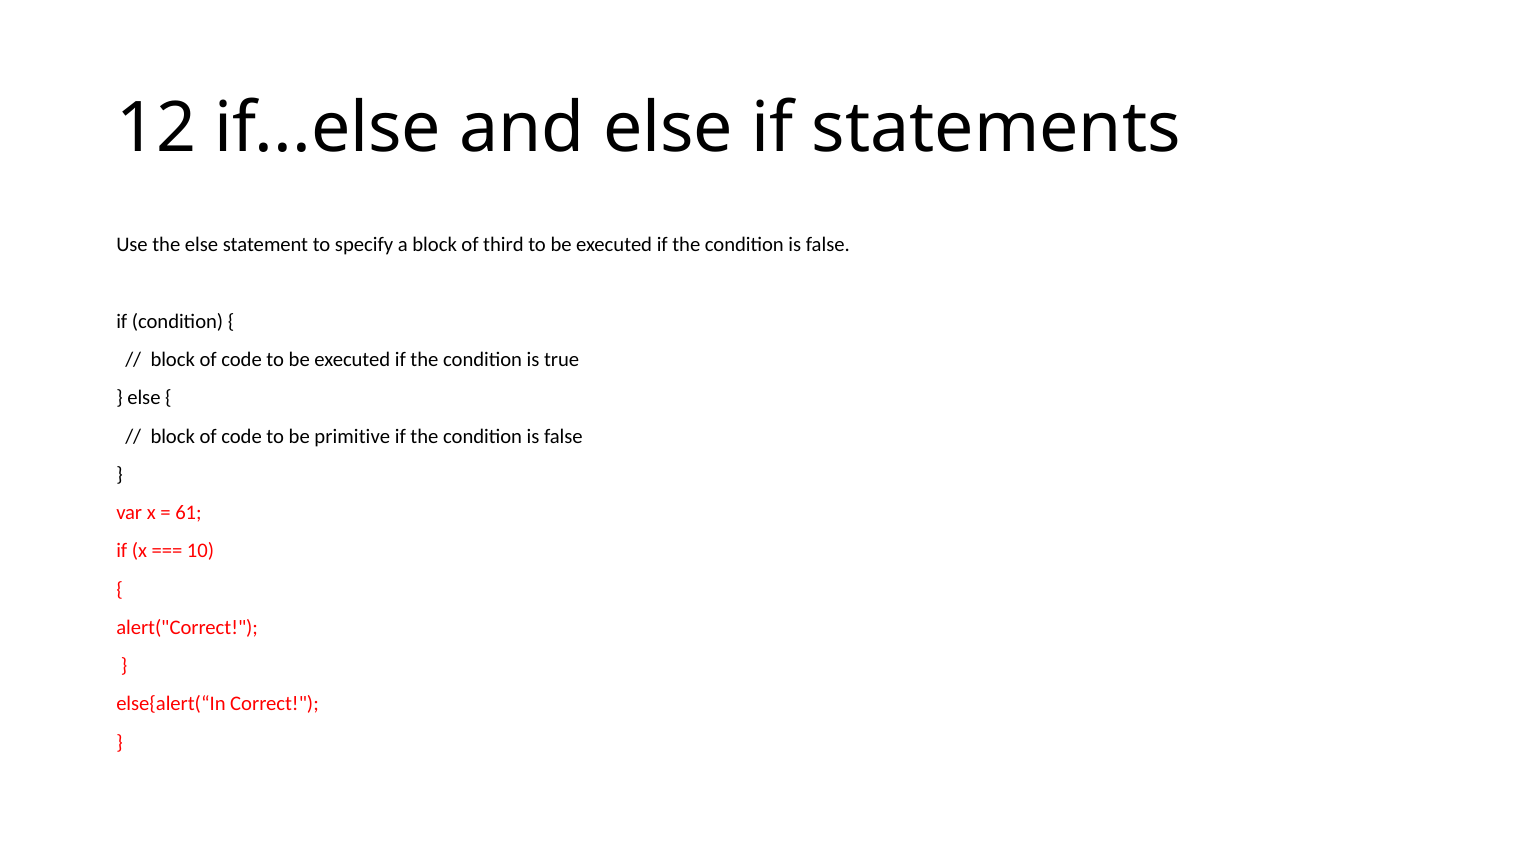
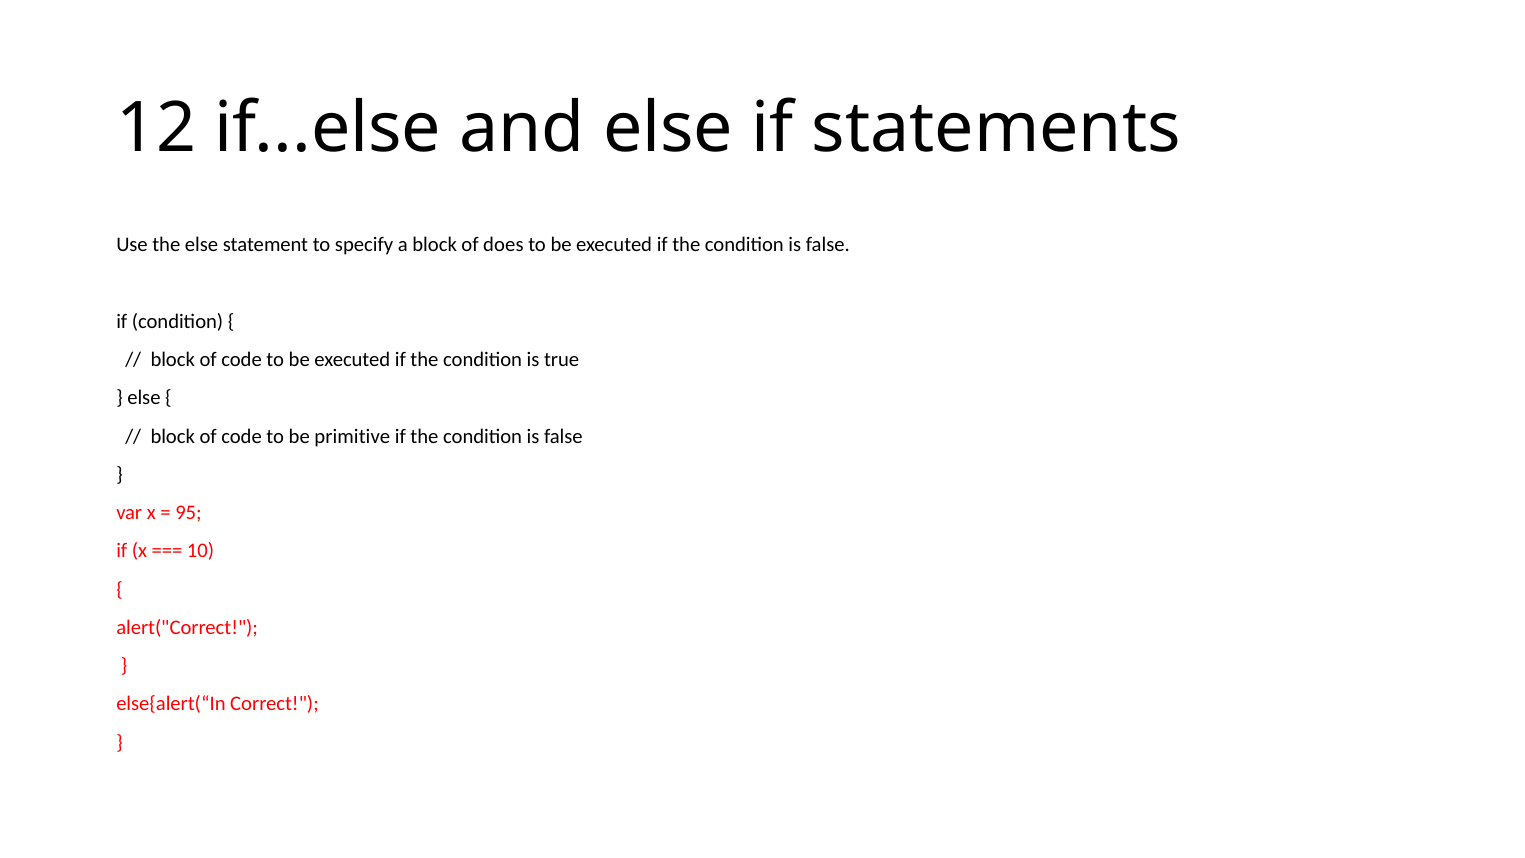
third: third -> does (503, 245)
61: 61 -> 95 (188, 513)
